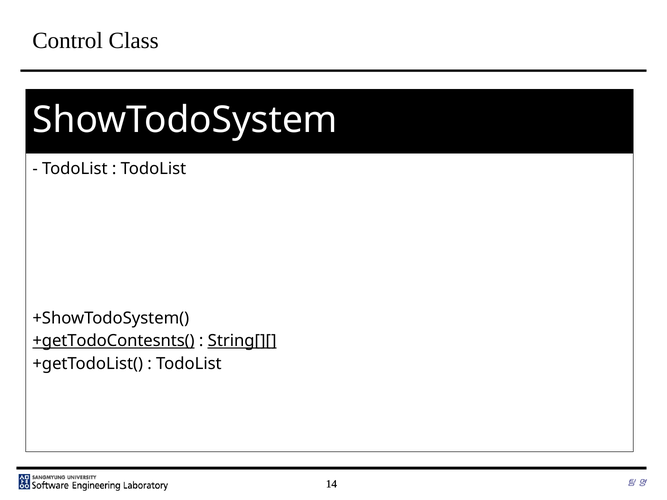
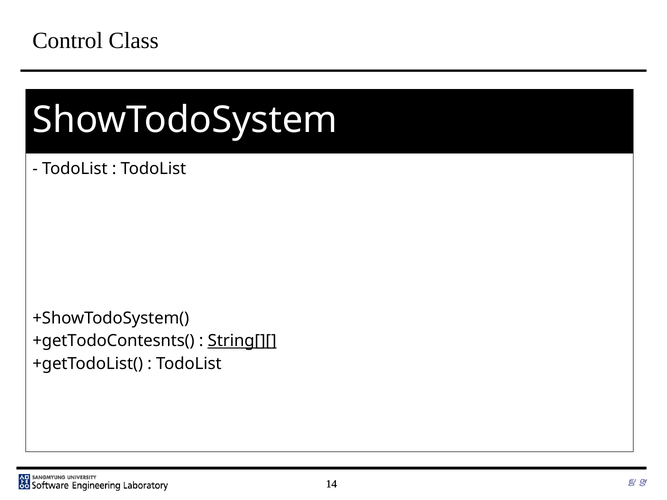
+getTodoContesnts( underline: present -> none (113, 341)
